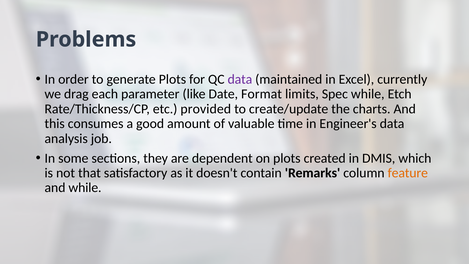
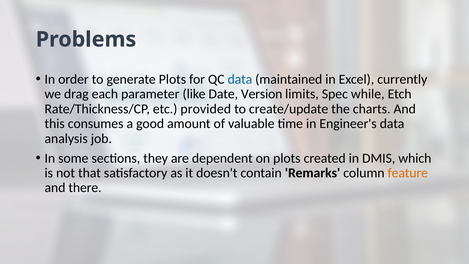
data colour: purple -> blue (240, 79)
Format: Format -> Version (262, 94)
and while: while -> there (85, 188)
